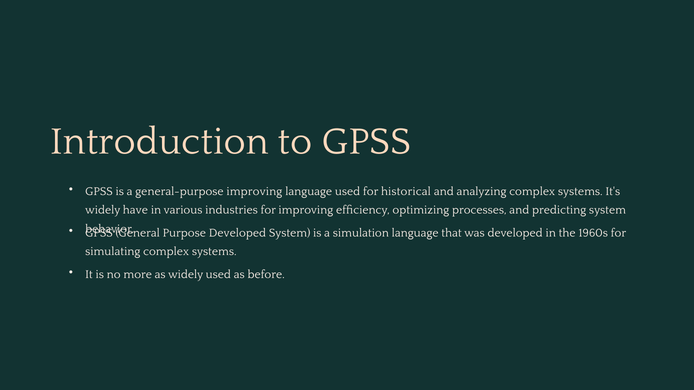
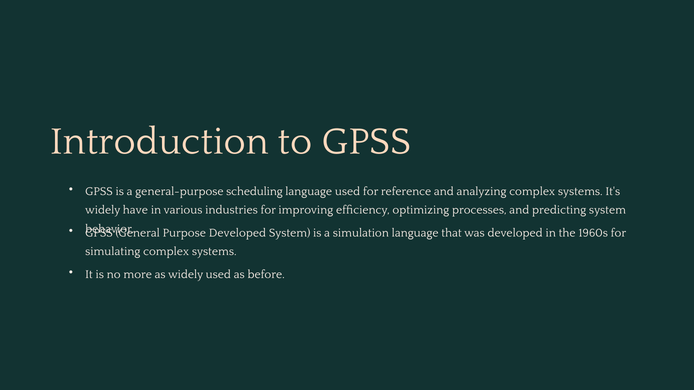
general-purpose improving: improving -> scheduling (254, 191)
historical: historical -> reference (406, 191)
